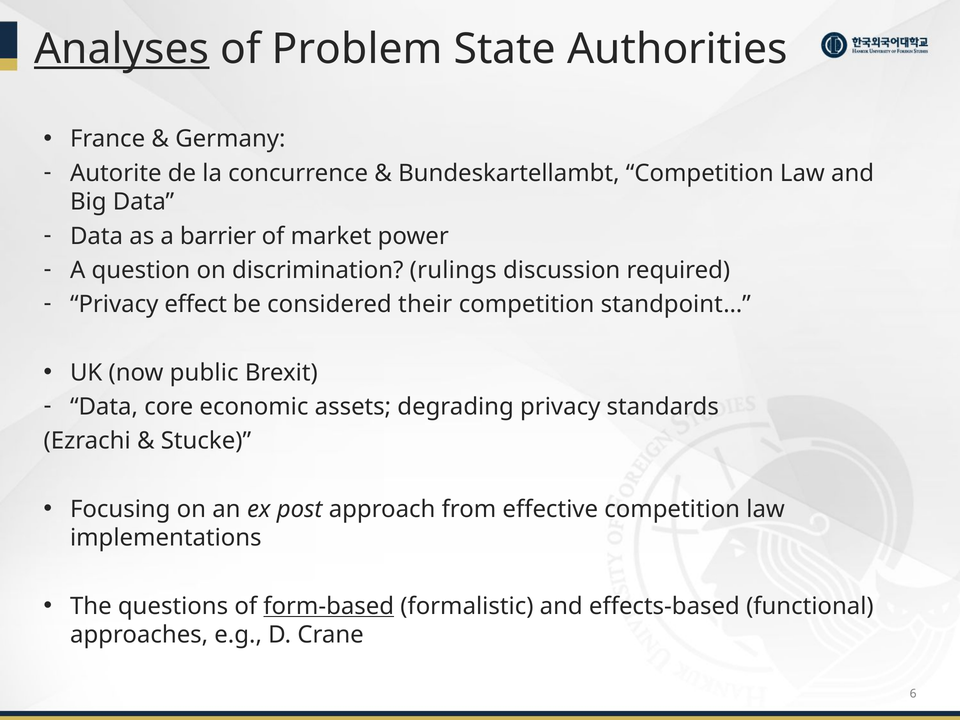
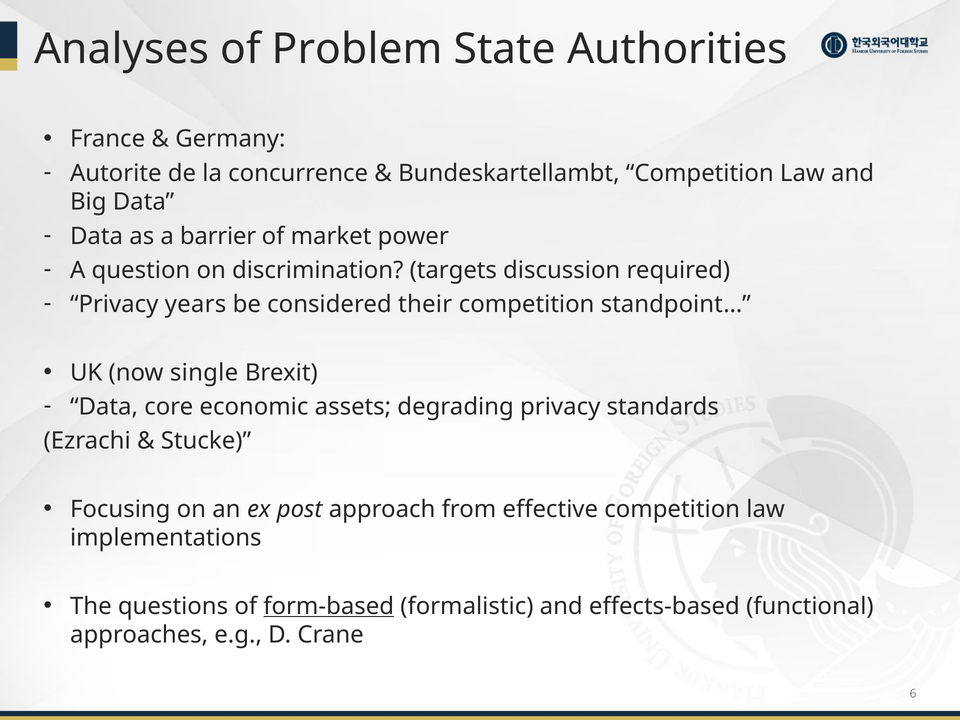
Analyses underline: present -> none (122, 49)
rulings: rulings -> targets (453, 270)
effect: effect -> years (196, 304)
public: public -> single (204, 373)
